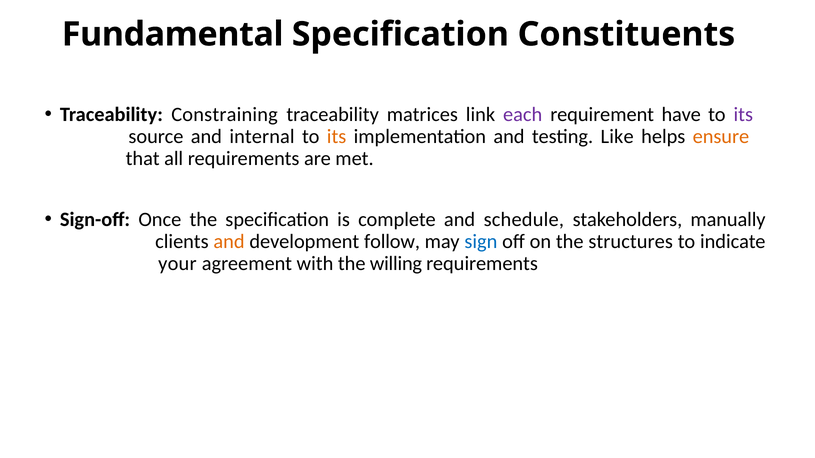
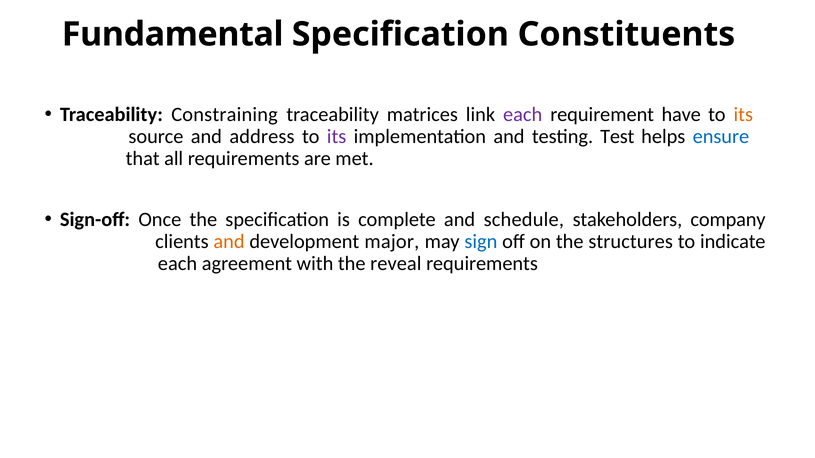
its colour: purple -> orange (743, 115)
internal: internal -> address (262, 137)
its colour: orange -> purple (337, 137)
Like: Like -> Test (617, 137)
ensure colour: orange -> blue (721, 137)
manually: manually -> company (728, 220)
follow: follow -> major (392, 242)
your: your -> each (177, 264)
willing: willing -> reveal (396, 264)
